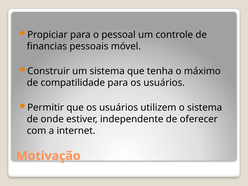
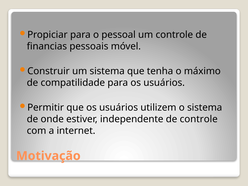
de oferecer: oferecer -> controle (199, 119)
